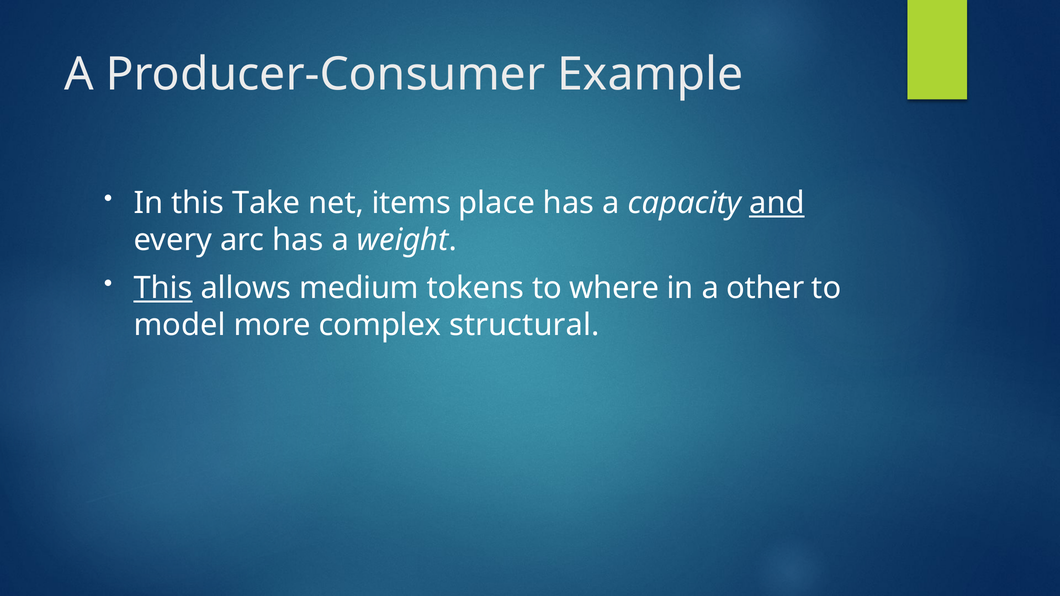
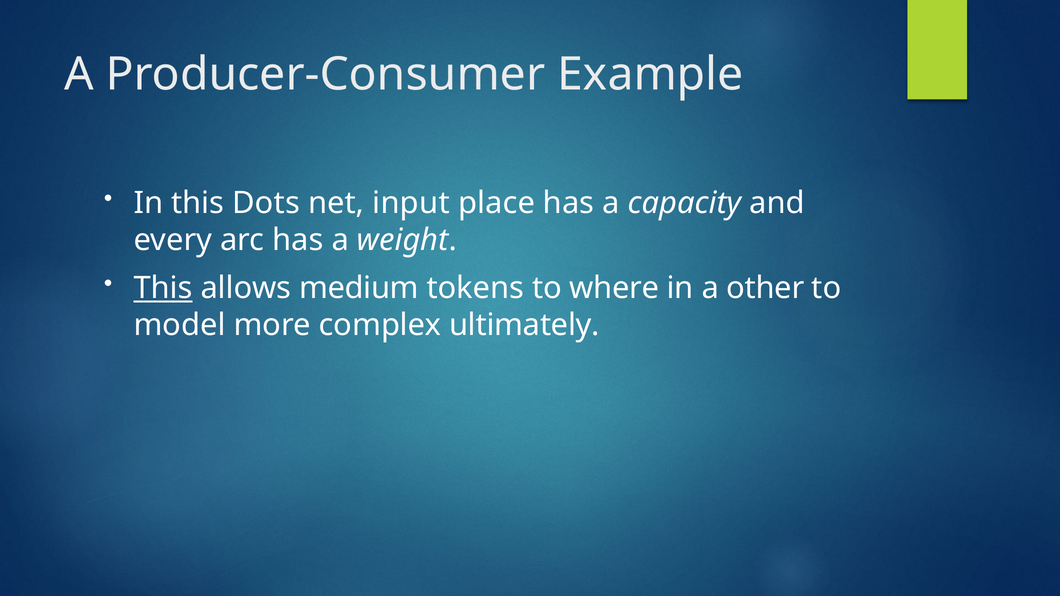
Take: Take -> Dots (266, 203)
items: items -> input (411, 203)
and underline: present -> none (777, 203)
structural: structural -> ultimately (524, 325)
